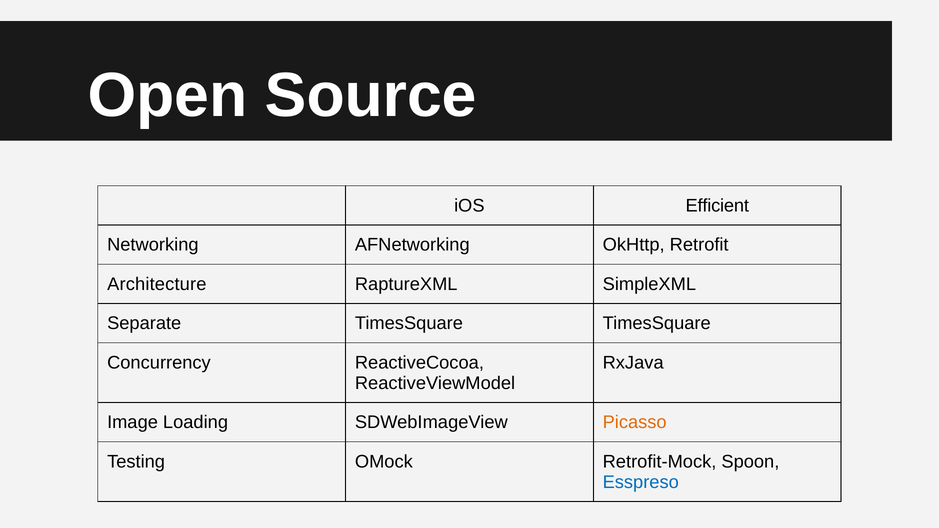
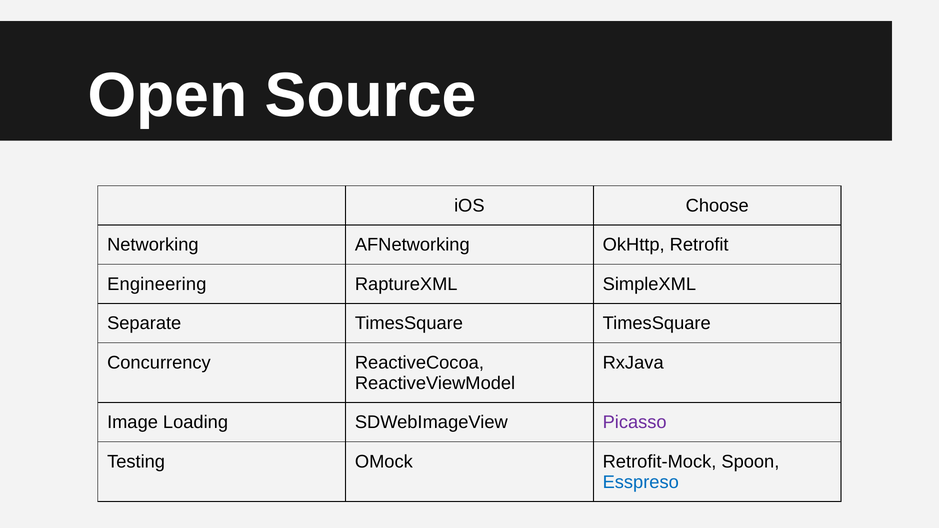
Efficient: Efficient -> Choose (717, 206)
Architecture: Architecture -> Engineering (157, 284)
Picasso colour: orange -> purple (635, 423)
